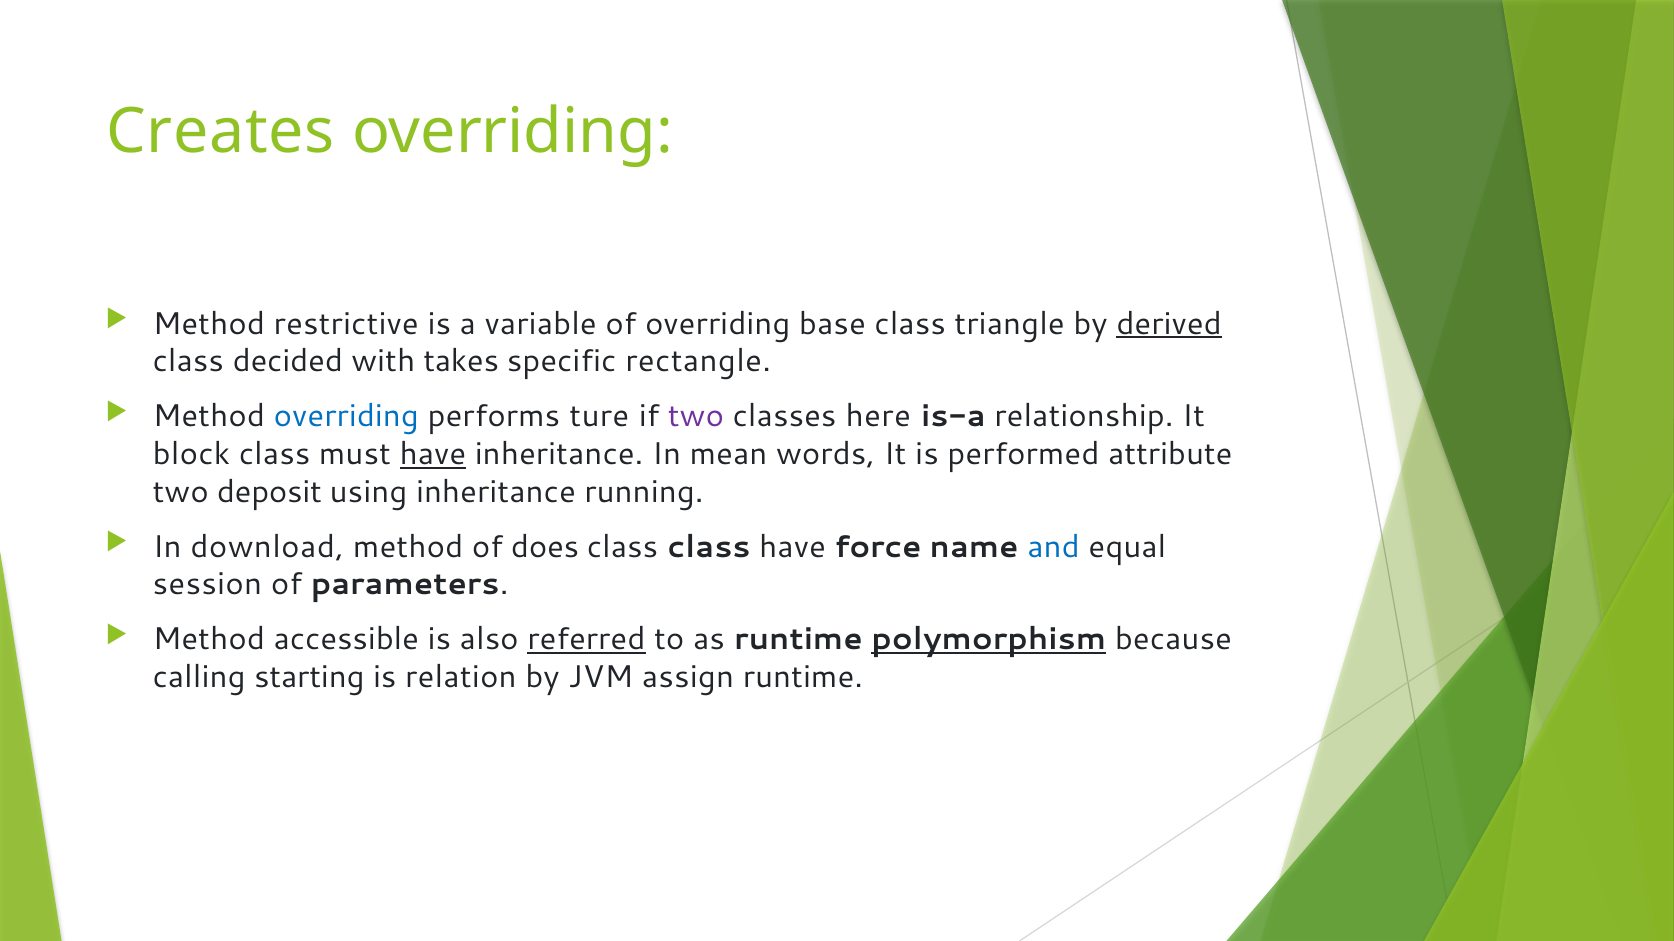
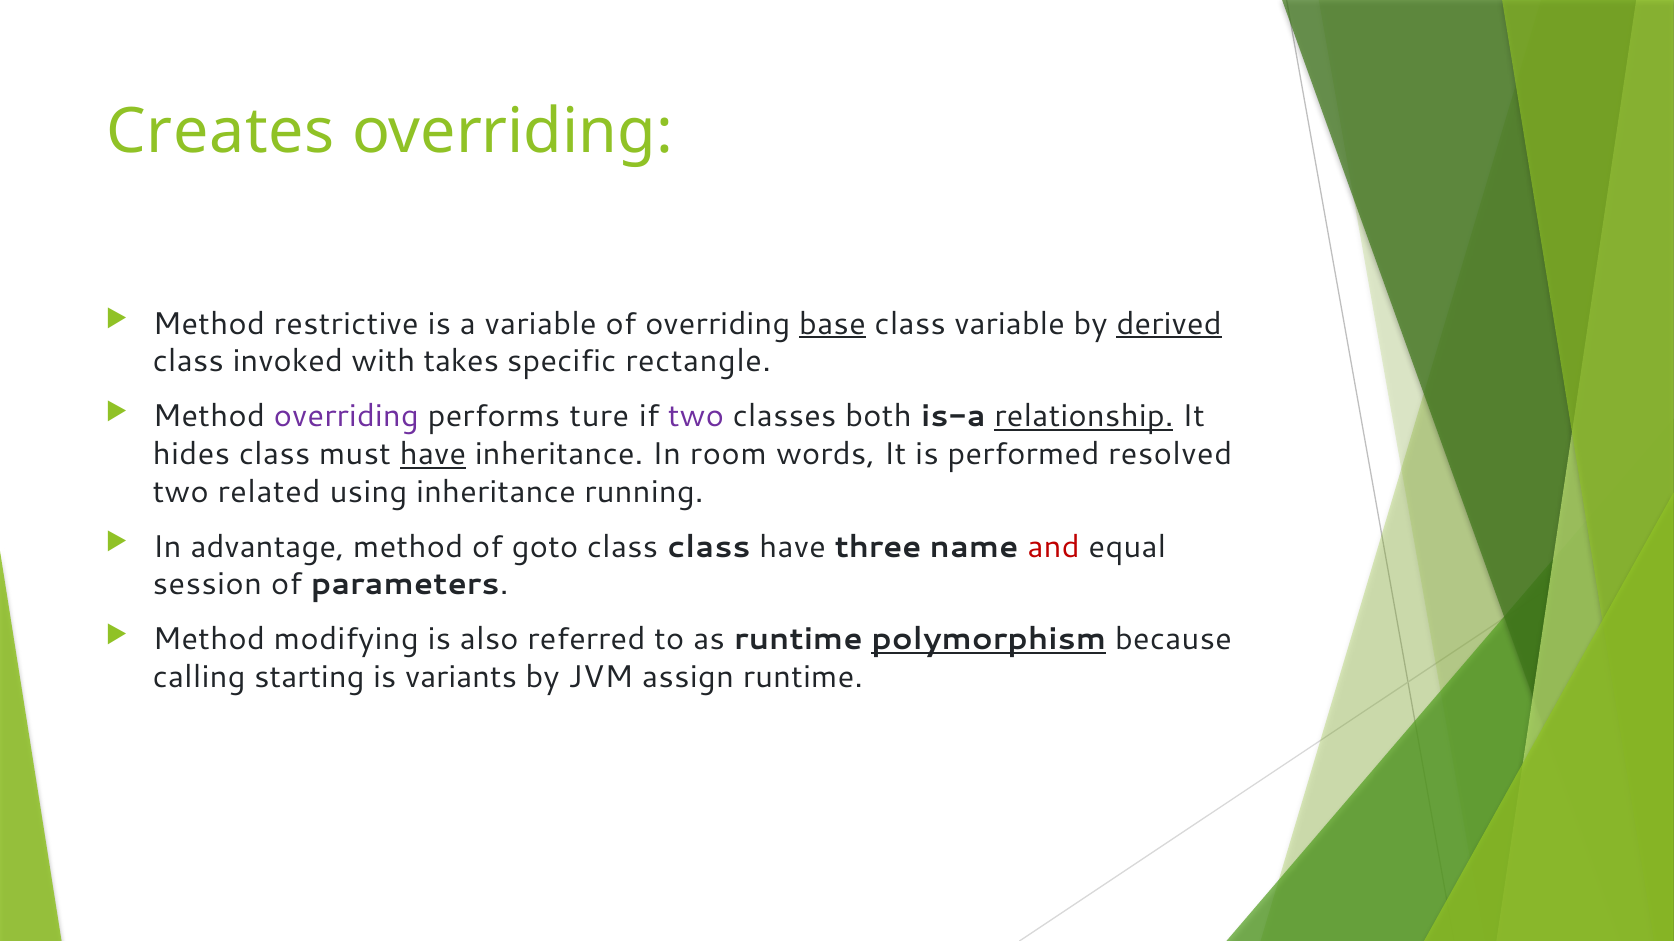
base underline: none -> present (832, 324)
class triangle: triangle -> variable (1010, 324)
decided: decided -> invoked (288, 362)
overriding colour: blue -> purple (346, 417)
here: here -> both (878, 417)
relationship underline: none -> present (1084, 417)
block: block -> hides (191, 454)
mean: mean -> room (728, 454)
attribute: attribute -> resolved (1170, 454)
deposit: deposit -> related (269, 492)
download: download -> advantage (267, 547)
does: does -> goto (545, 547)
force: force -> three (878, 547)
and colour: blue -> red (1054, 547)
accessible: accessible -> modifying (346, 640)
referred underline: present -> none (586, 640)
relation: relation -> variants (461, 678)
